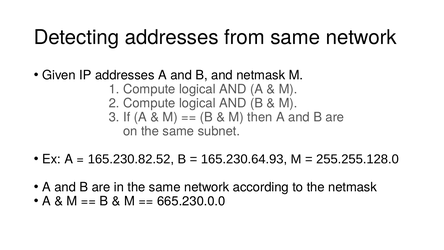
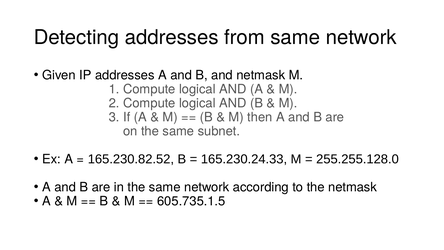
165.230.64.93: 165.230.64.93 -> 165.230.24.33 (244, 159)
665.230.0.0: 665.230.0.0 -> 605.735.1.5 (191, 201)
